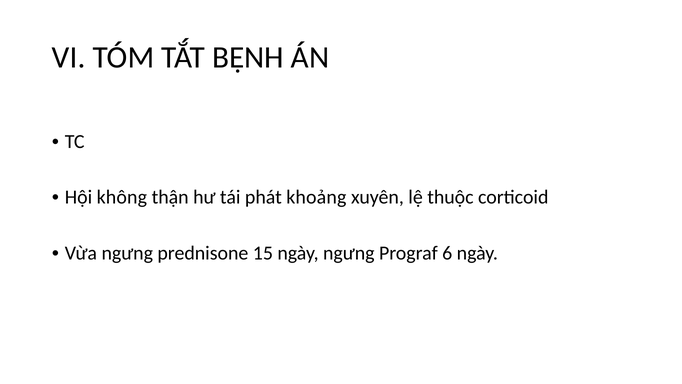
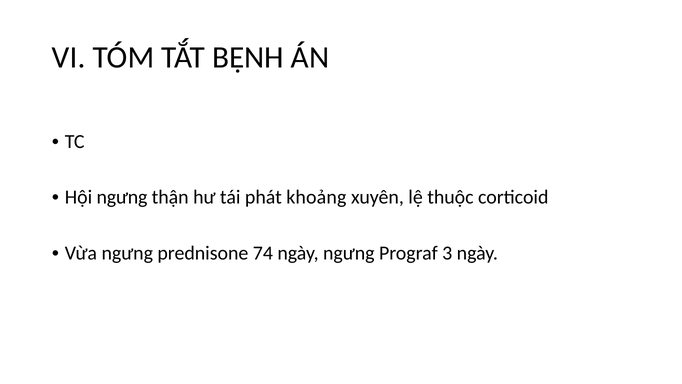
Hội không: không -> ngưng (122, 197)
15: 15 -> 74 (263, 253)
6: 6 -> 3 (447, 253)
